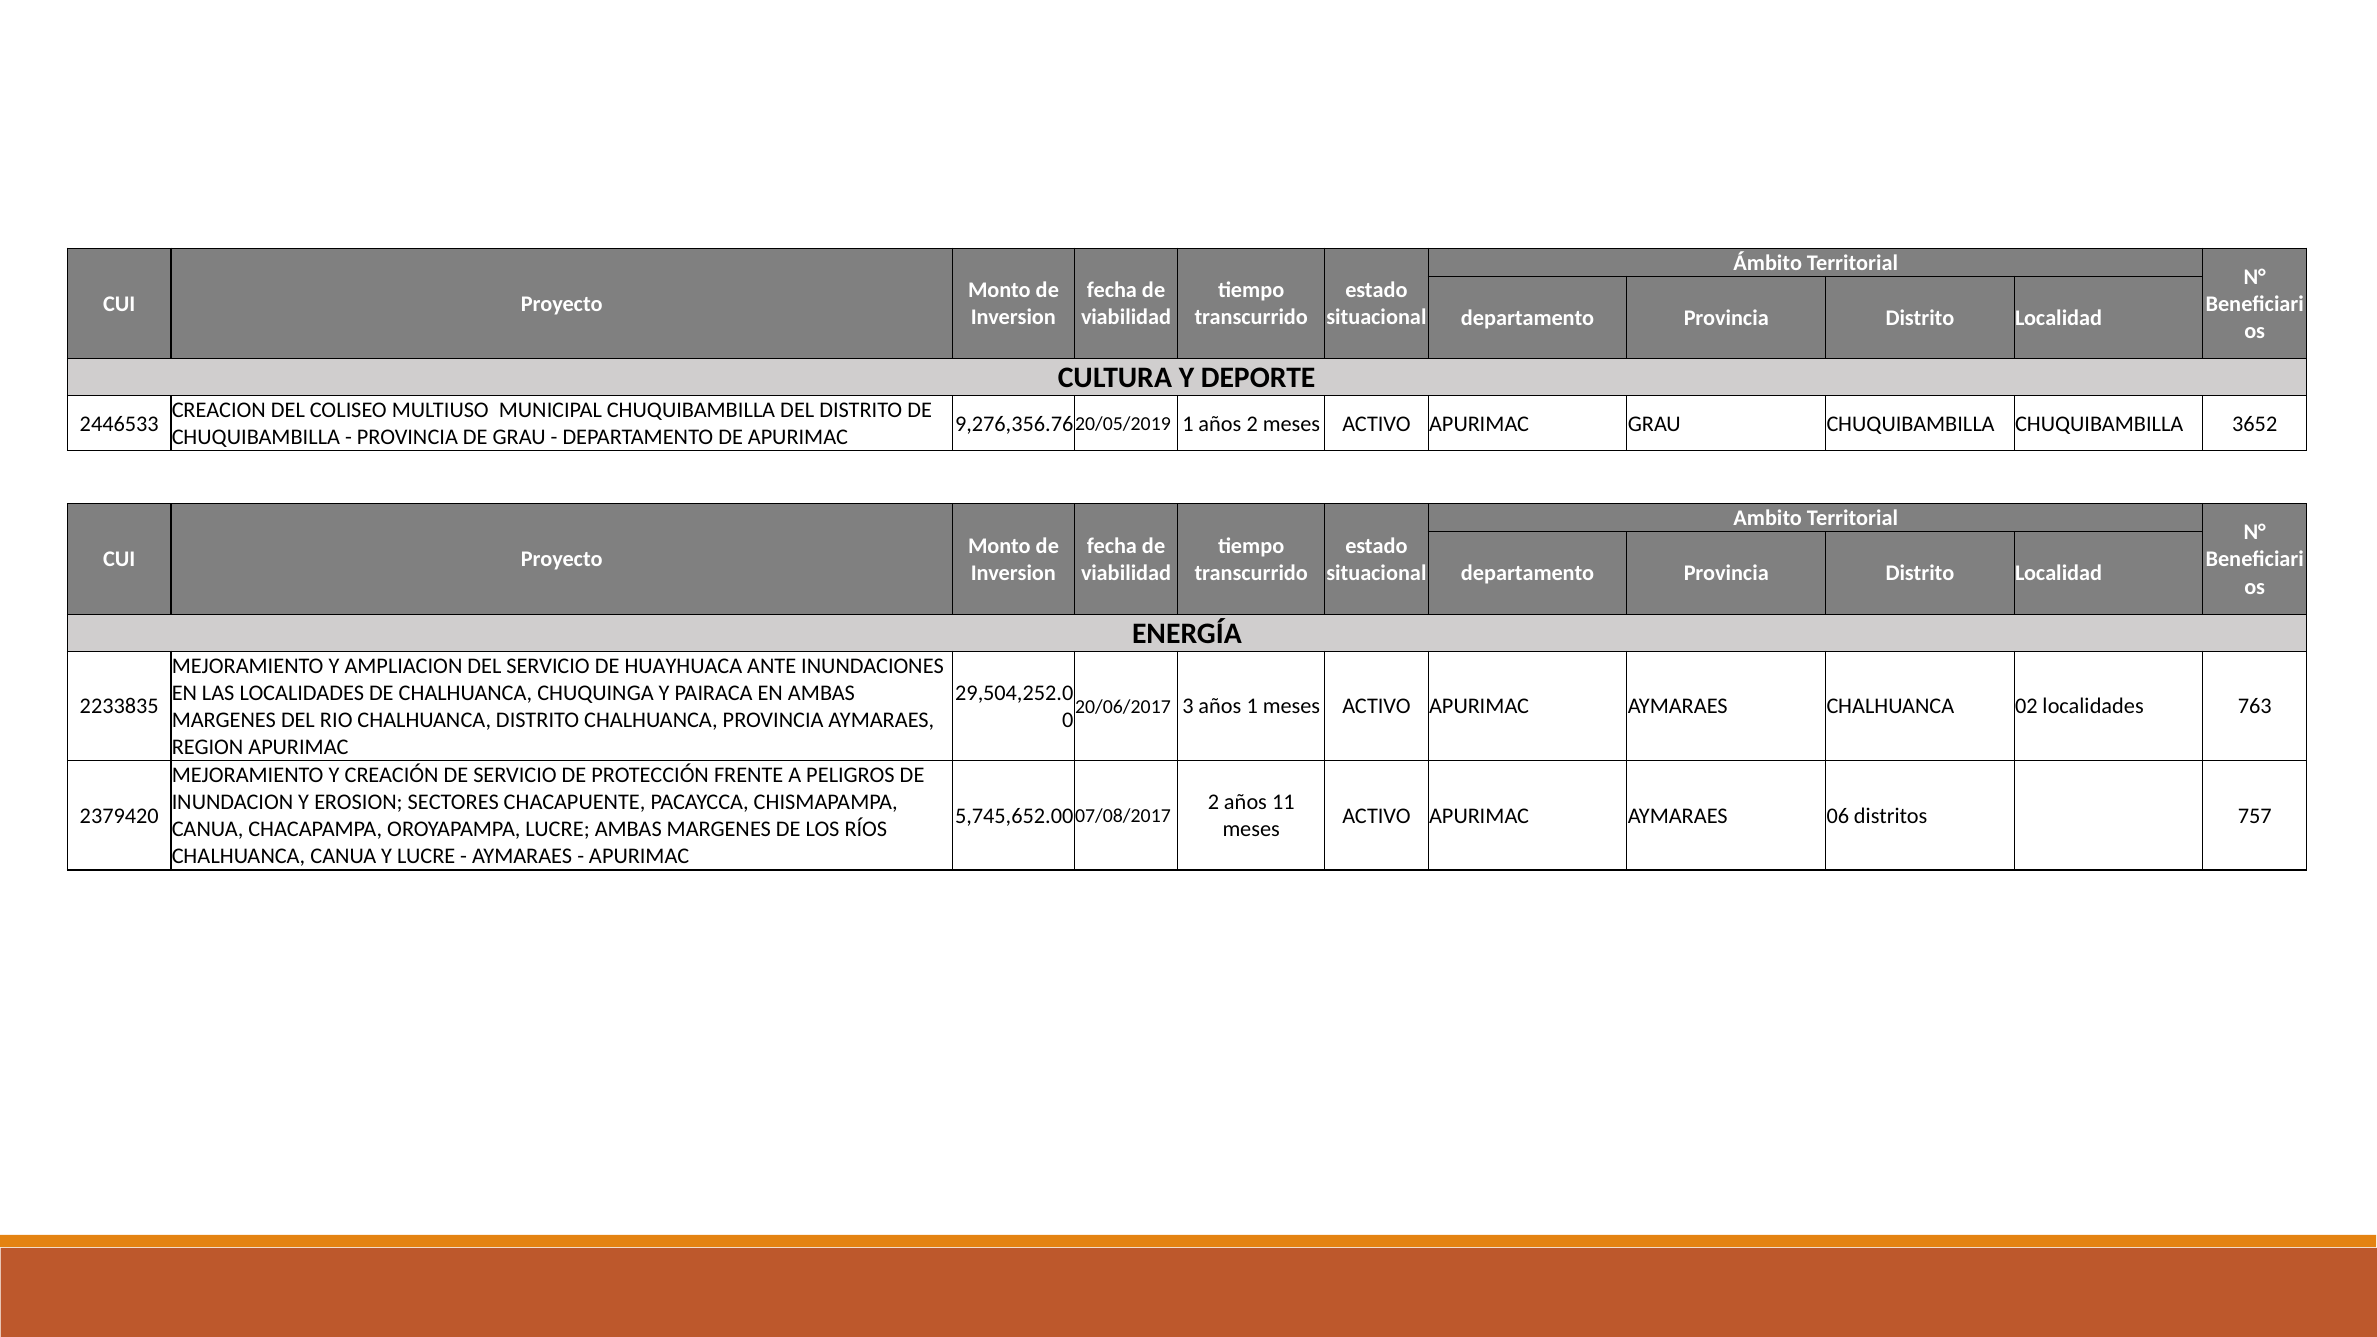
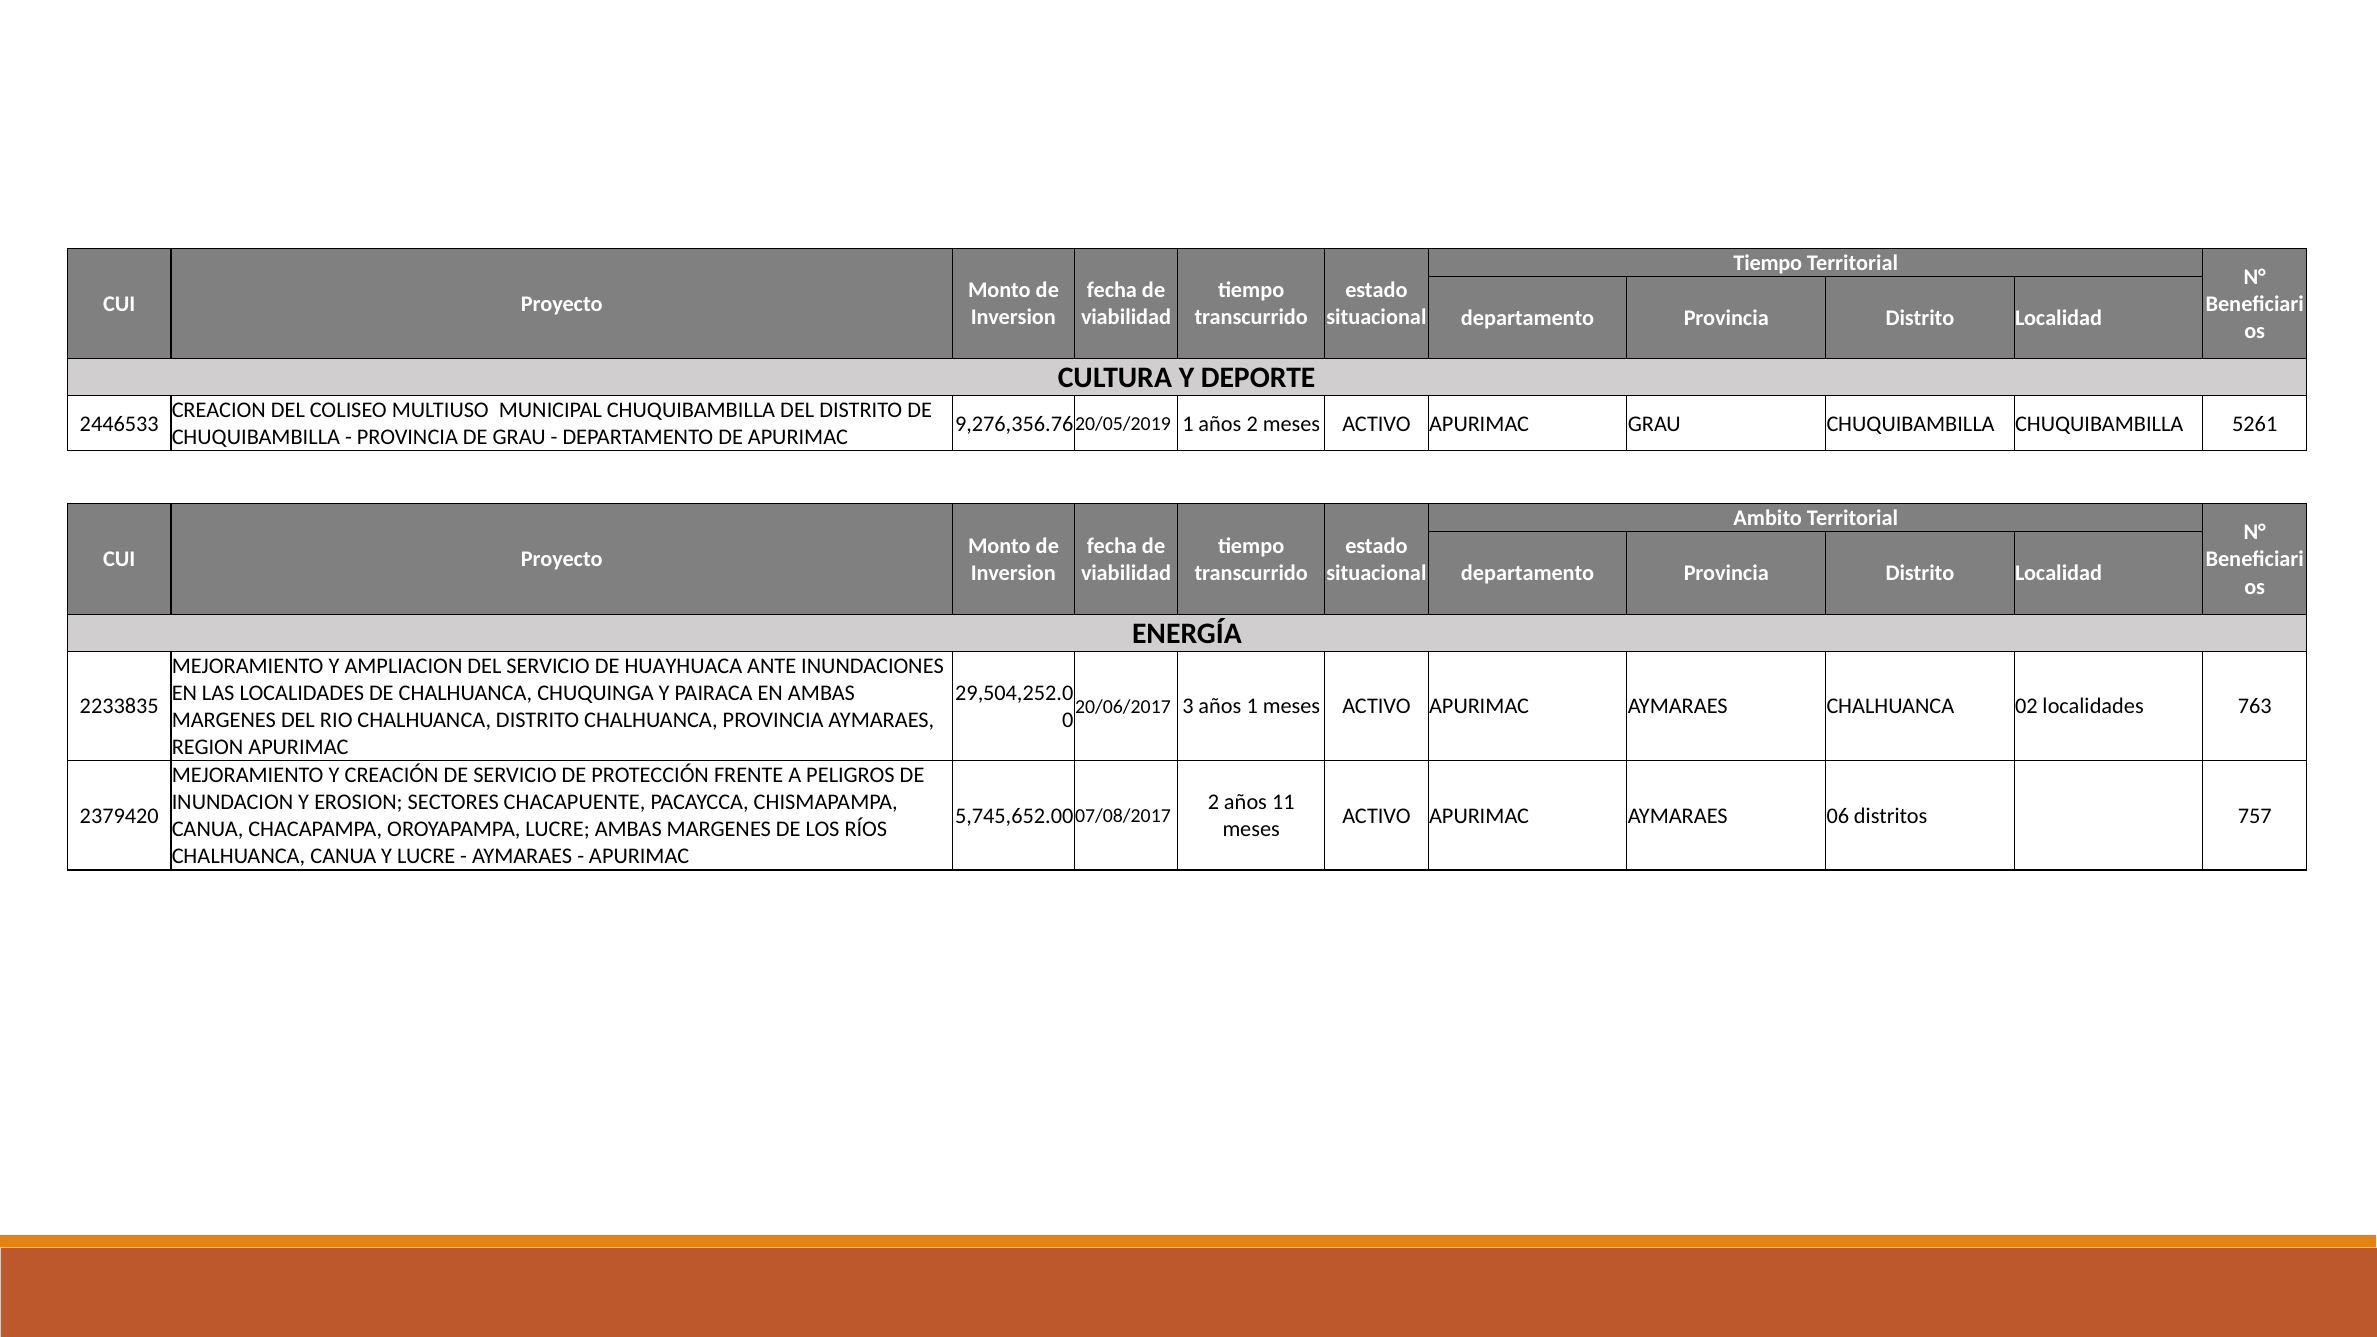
Ámbito: Ámbito -> Tiempo (1768, 263)
3652: 3652 -> 5261 (2255, 424)
